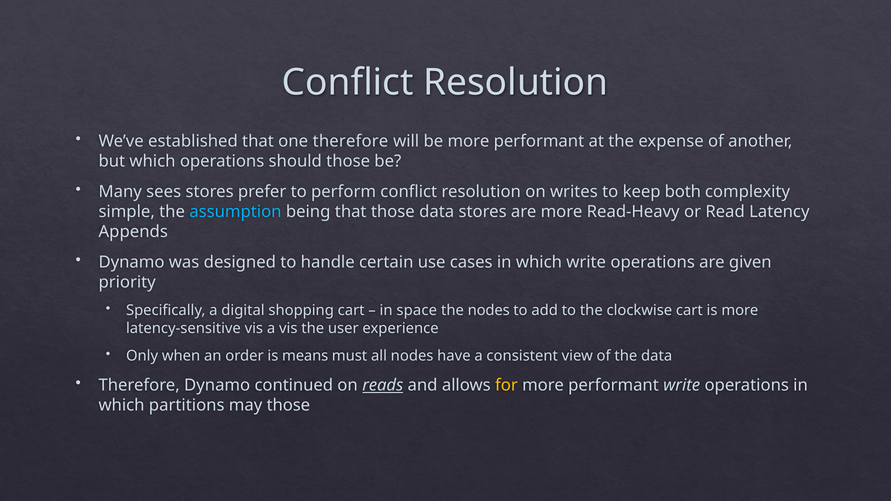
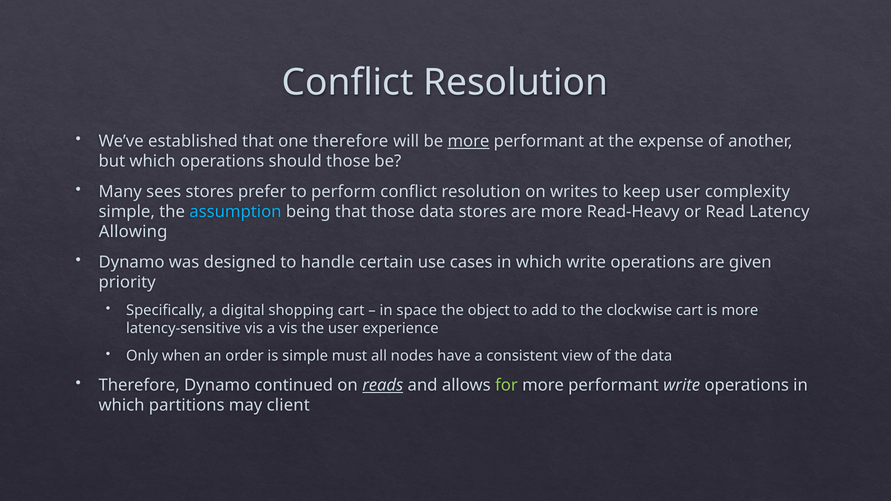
more underline: none -> present (468, 141)
keep both: both -> user (683, 192)
Appends: Appends -> Allowing (133, 232)
the nodes: nodes -> object (489, 311)
is means: means -> simple (305, 356)
for colour: yellow -> light green (506, 385)
may those: those -> client (288, 405)
